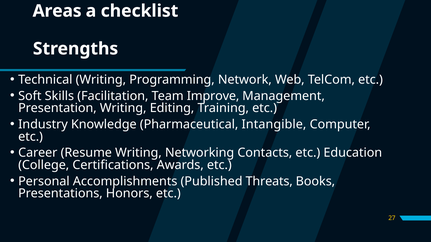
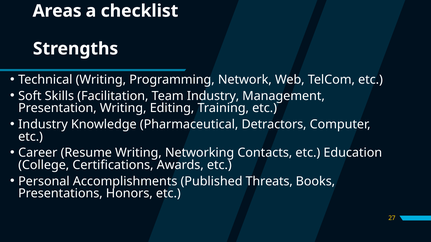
Team Improve: Improve -> Industry (213, 96)
Intangible: Intangible -> Detractors (274, 125)
